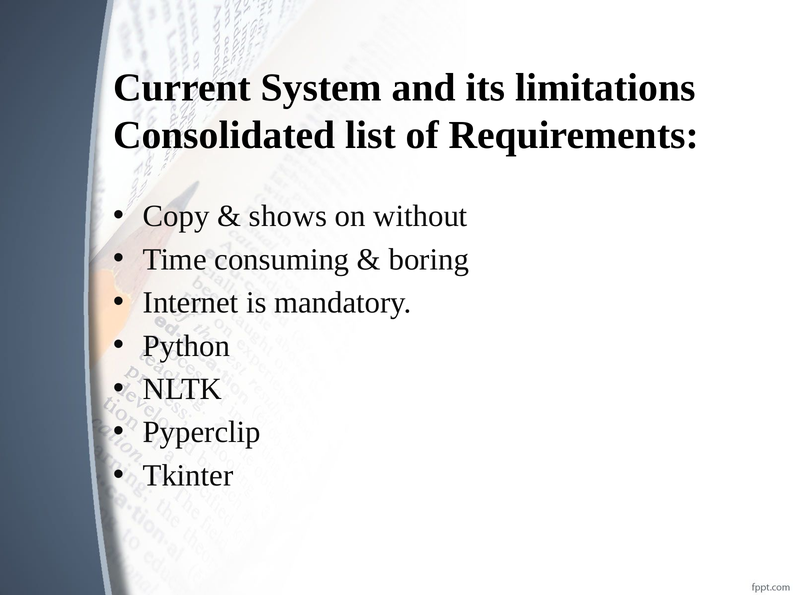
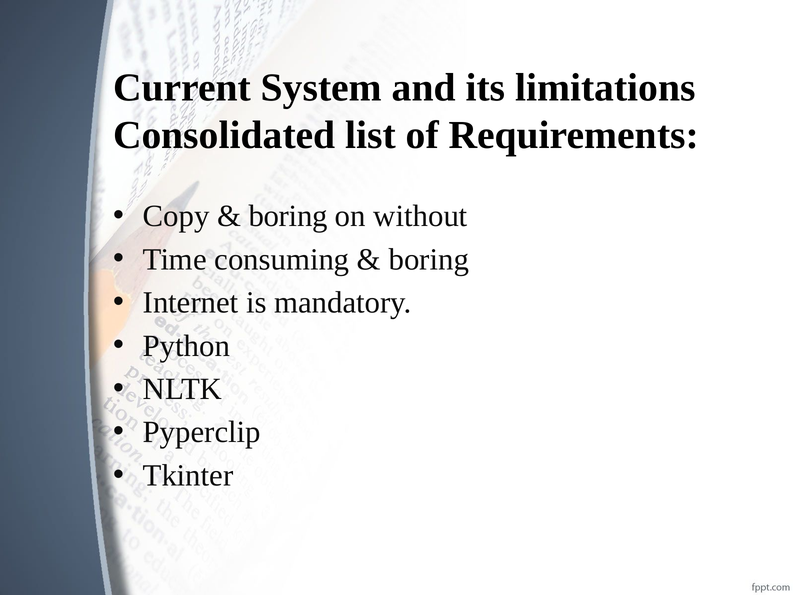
shows: shows -> boring (288, 216)
